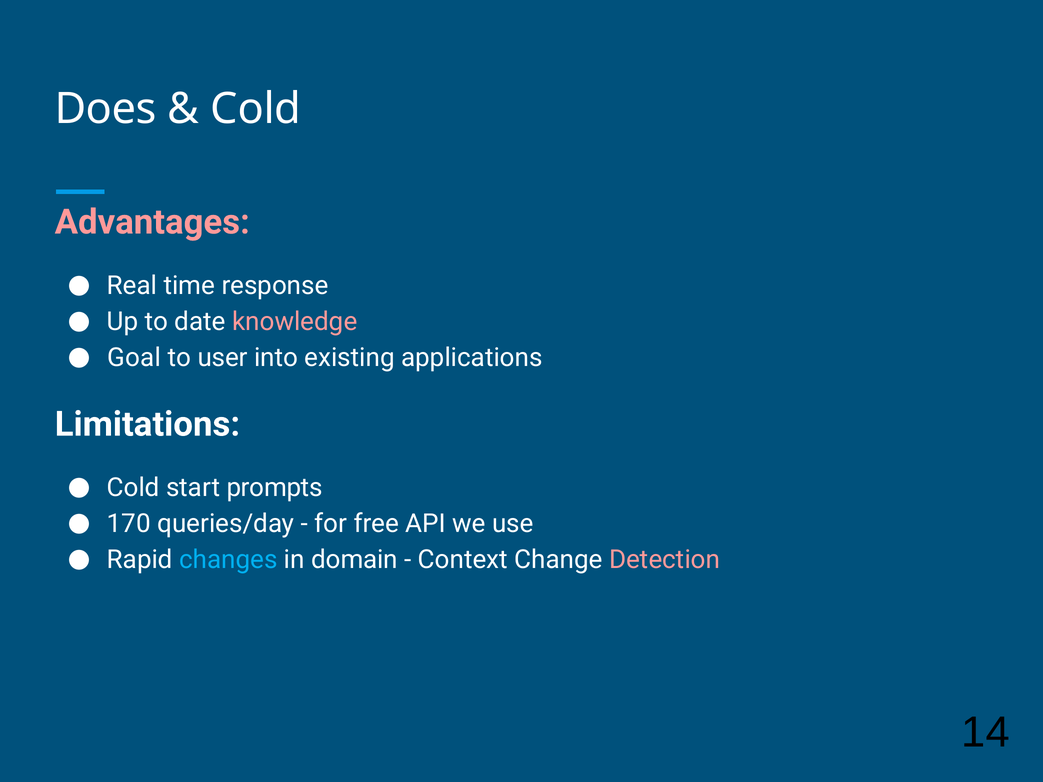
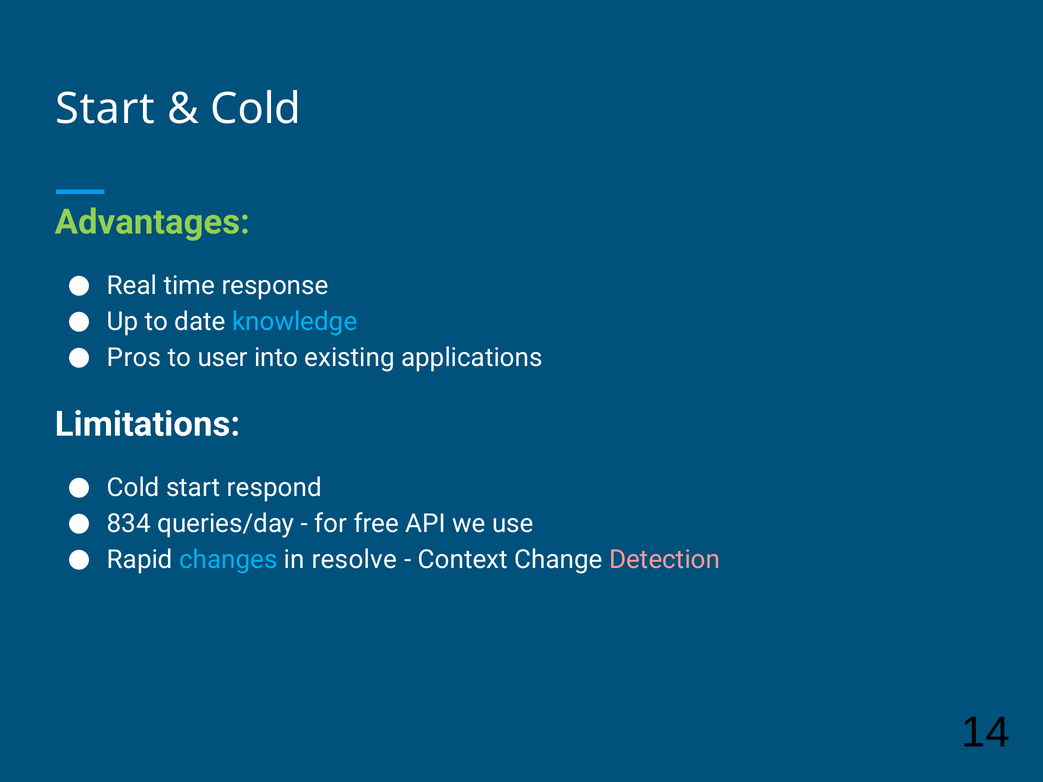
Does: Does -> Start (105, 109)
Advantages colour: pink -> light green (152, 222)
knowledge colour: pink -> light blue (295, 322)
Goal: Goal -> Pros (134, 358)
prompts: prompts -> respond (274, 488)
170: 170 -> 834 (129, 524)
domain: domain -> resolve (354, 560)
